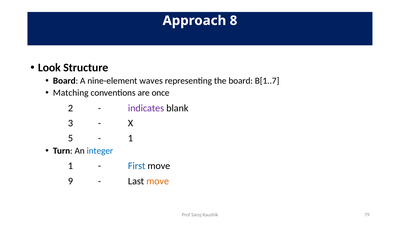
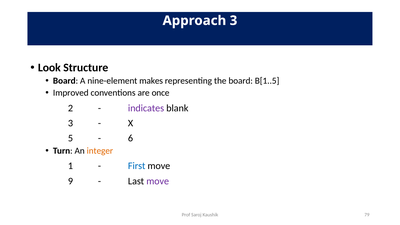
Approach 8: 8 -> 3 (233, 21)
waves: waves -> makes (151, 81)
B[1..7: B[1..7 -> B[1..5 (267, 81)
Matching: Matching -> Improved (71, 93)
1: 1 -> 6 (131, 138)
integer colour: blue -> orange (100, 151)
move colour: orange -> purple (158, 181)
